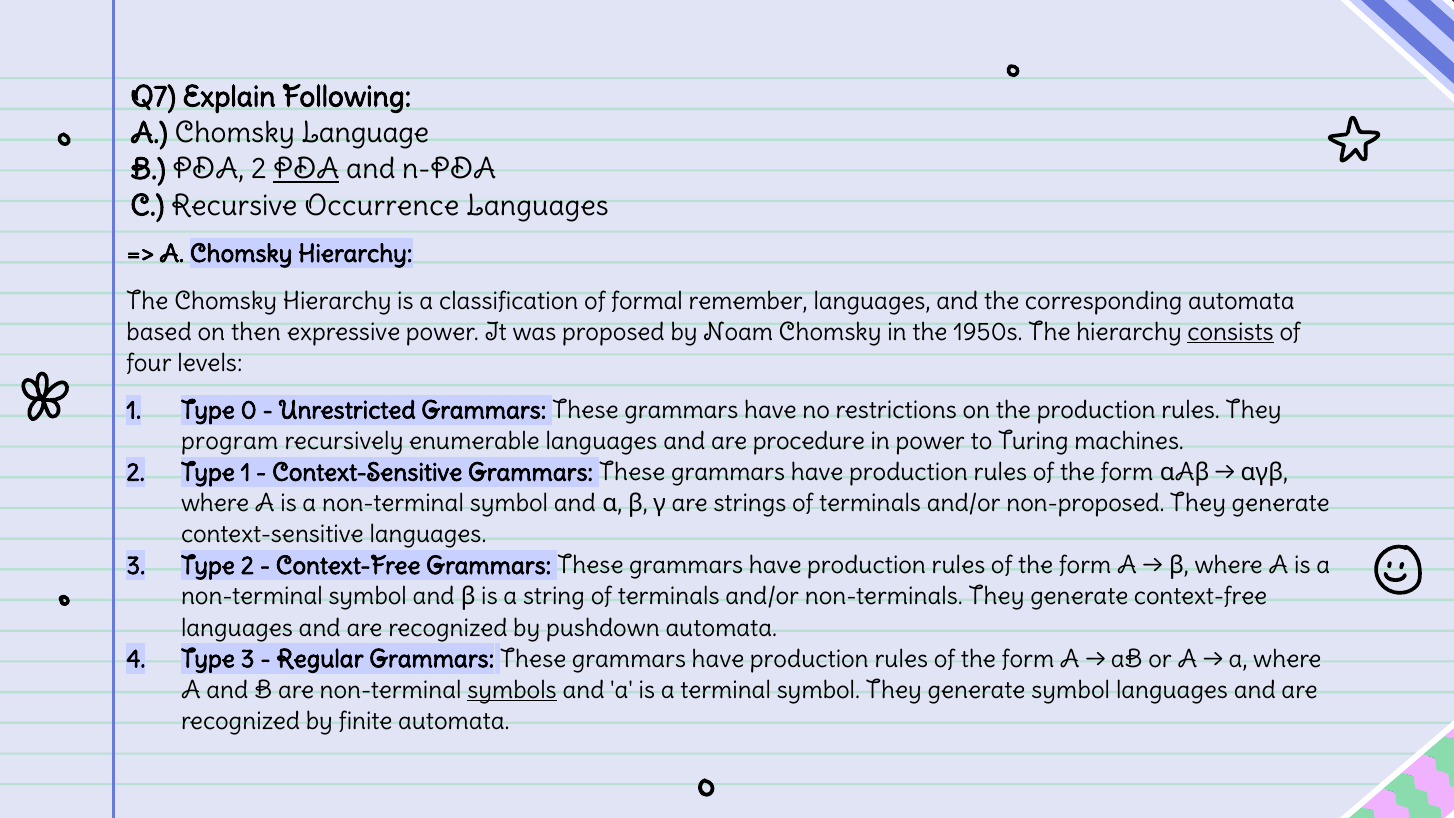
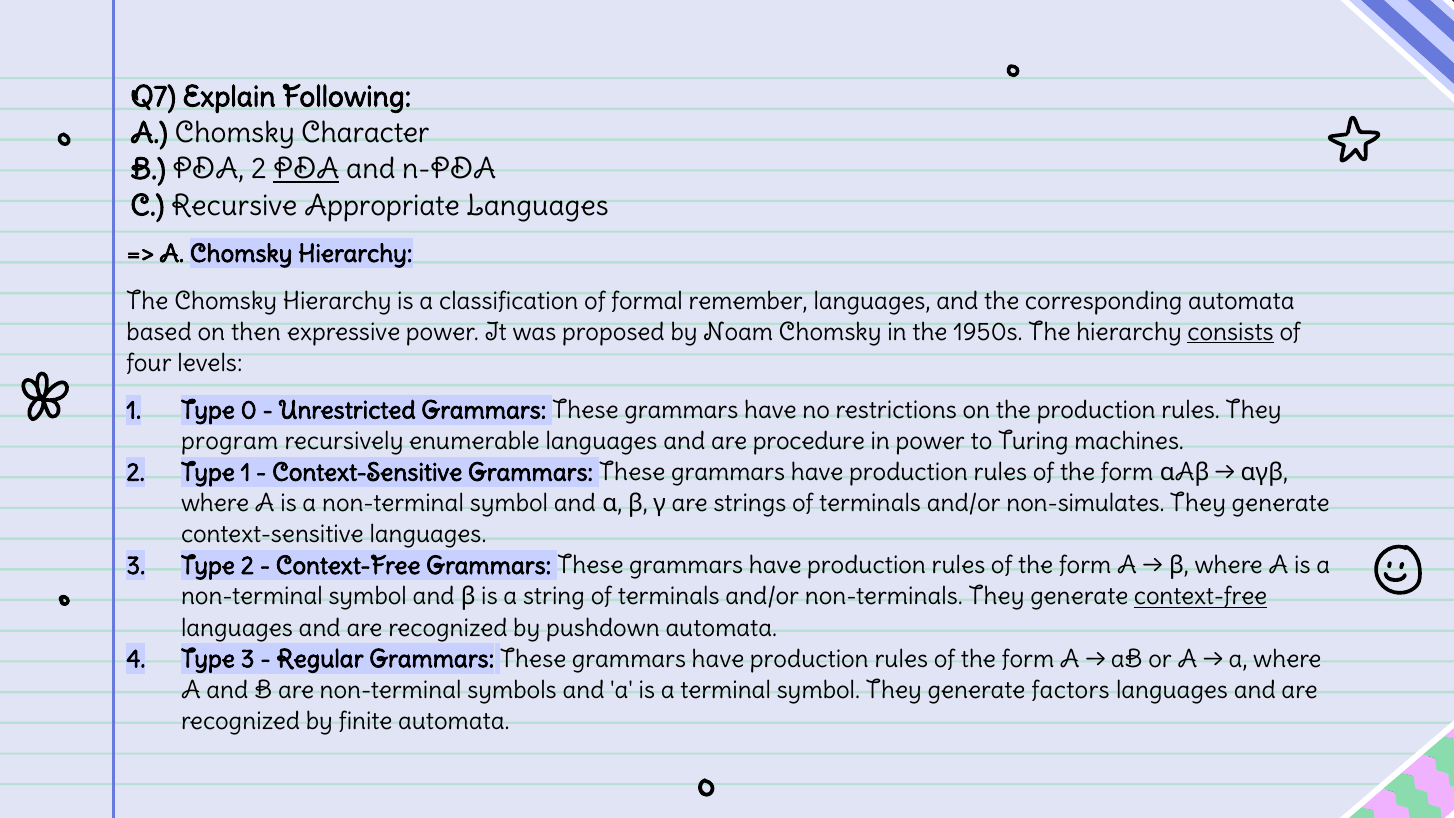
Language: Language -> Character (365, 133)
Occurrence: Occurrence -> Appropriate (382, 206)
non-proposed: non-proposed -> non-simulates (1085, 504)
context-free underline: none -> present (1201, 597)
symbols underline: present -> none (512, 690)
generate symbol: symbol -> factors (1071, 690)
